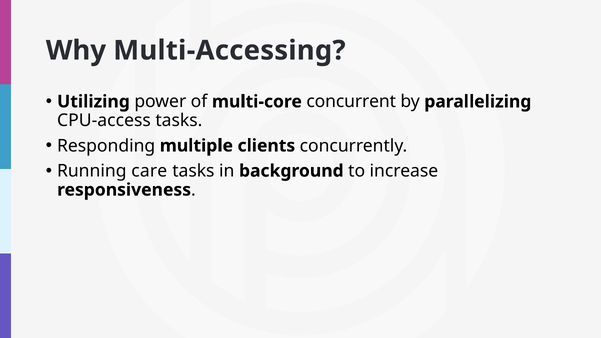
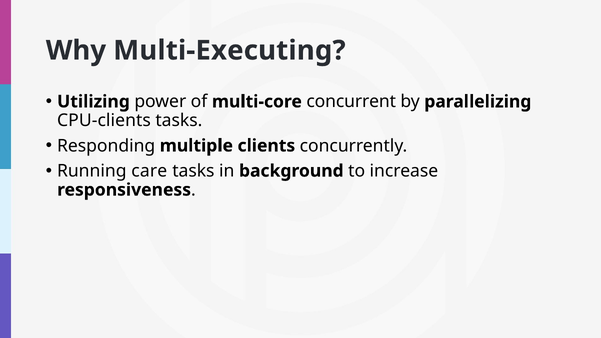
Multi-Accessing: Multi-Accessing -> Multi-Executing (229, 50)
CPU-access: CPU-access -> CPU-clients (104, 121)
